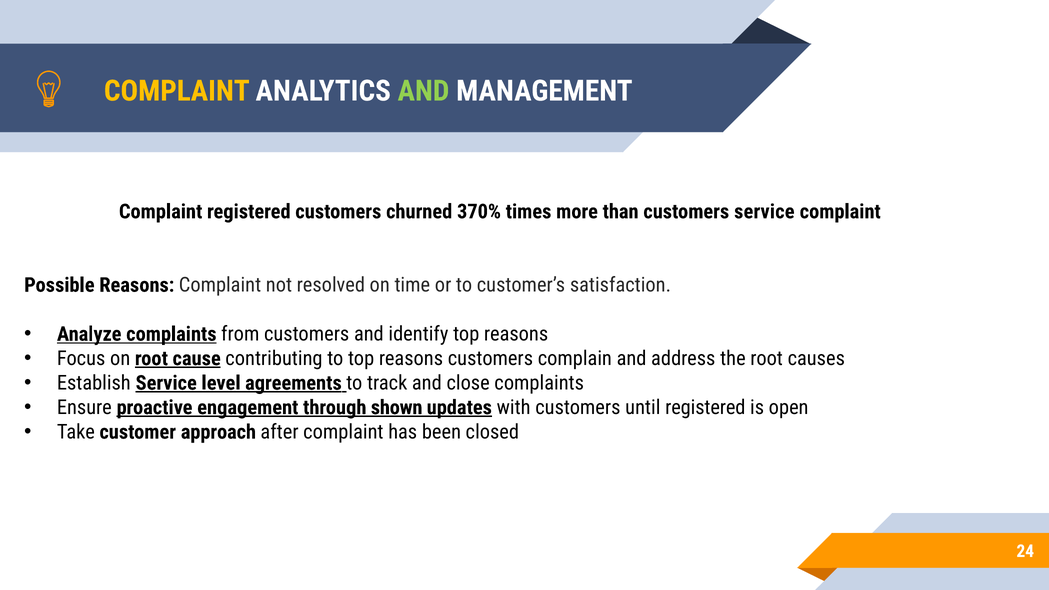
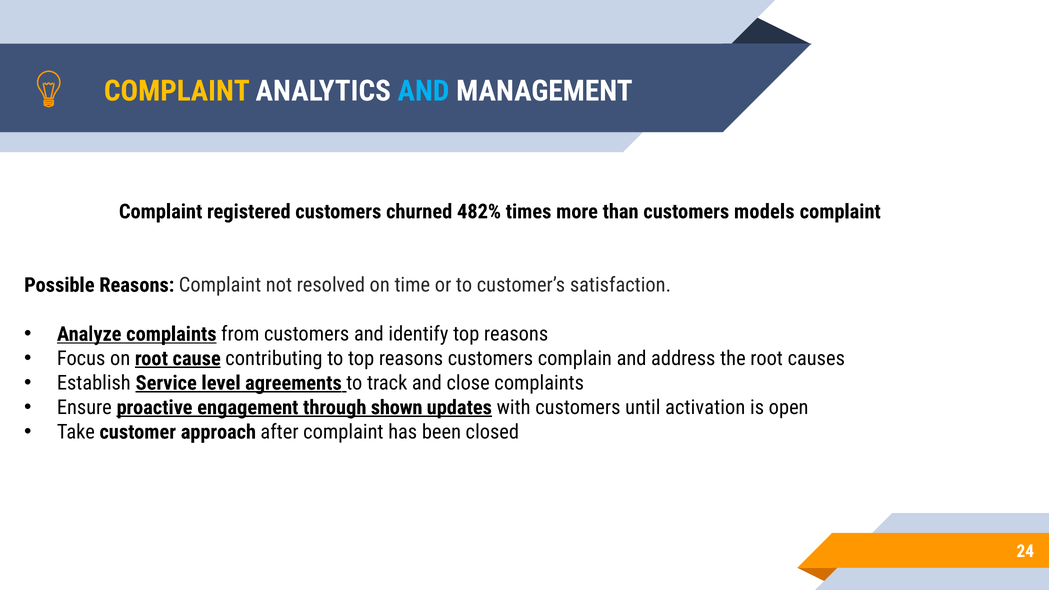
AND colour: light green -> light blue (423, 91)
370%: 370% -> 482% (479, 212)
customers service: service -> models (764, 212)
until registered: registered -> activation (705, 408)
